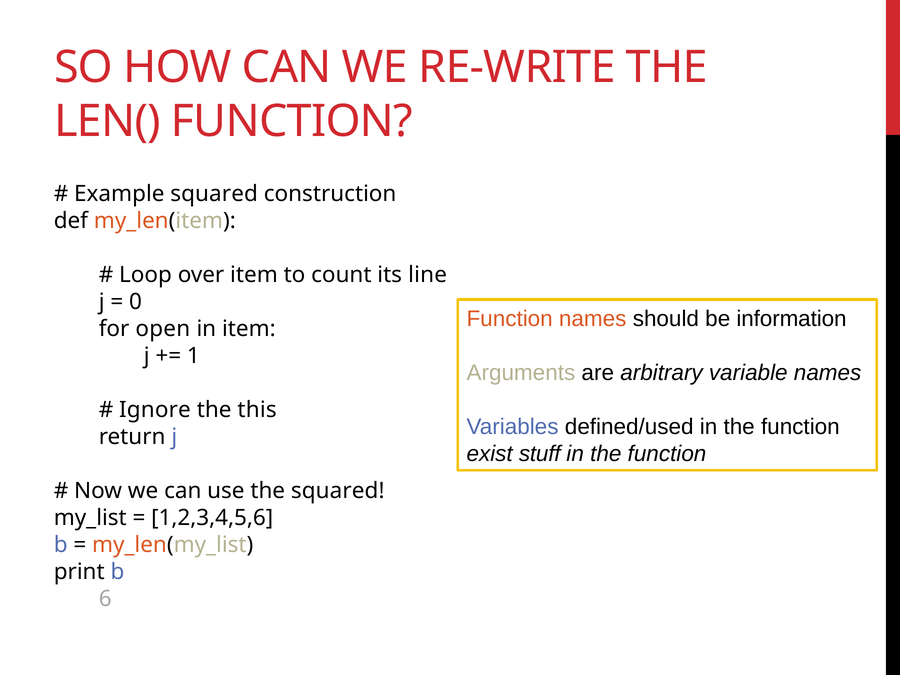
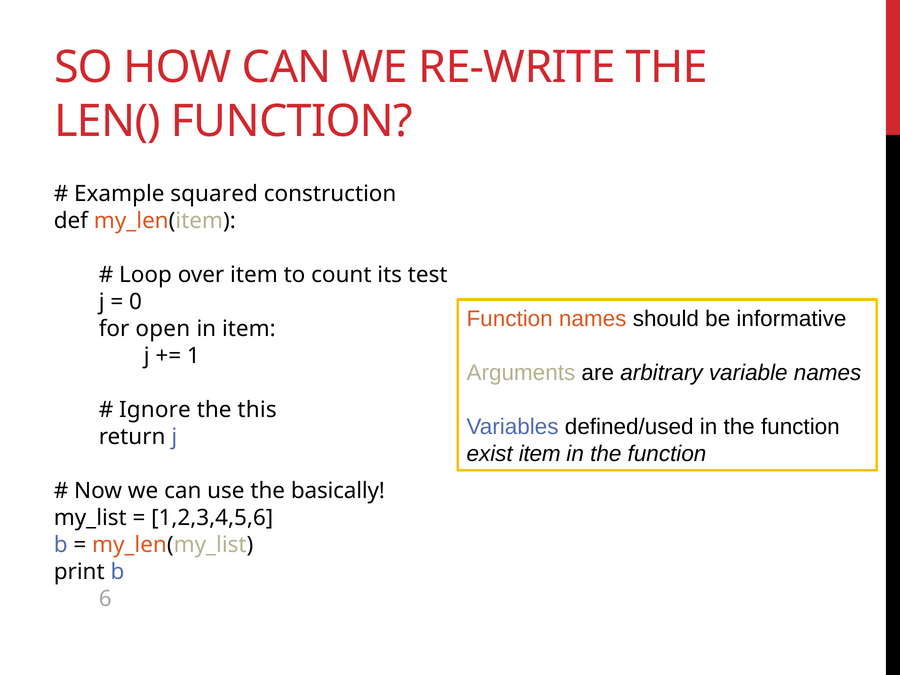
line: line -> test (428, 275)
information: information -> informative (791, 319)
exist stuff: stuff -> item (540, 454)
the squared: squared -> basically (338, 491)
